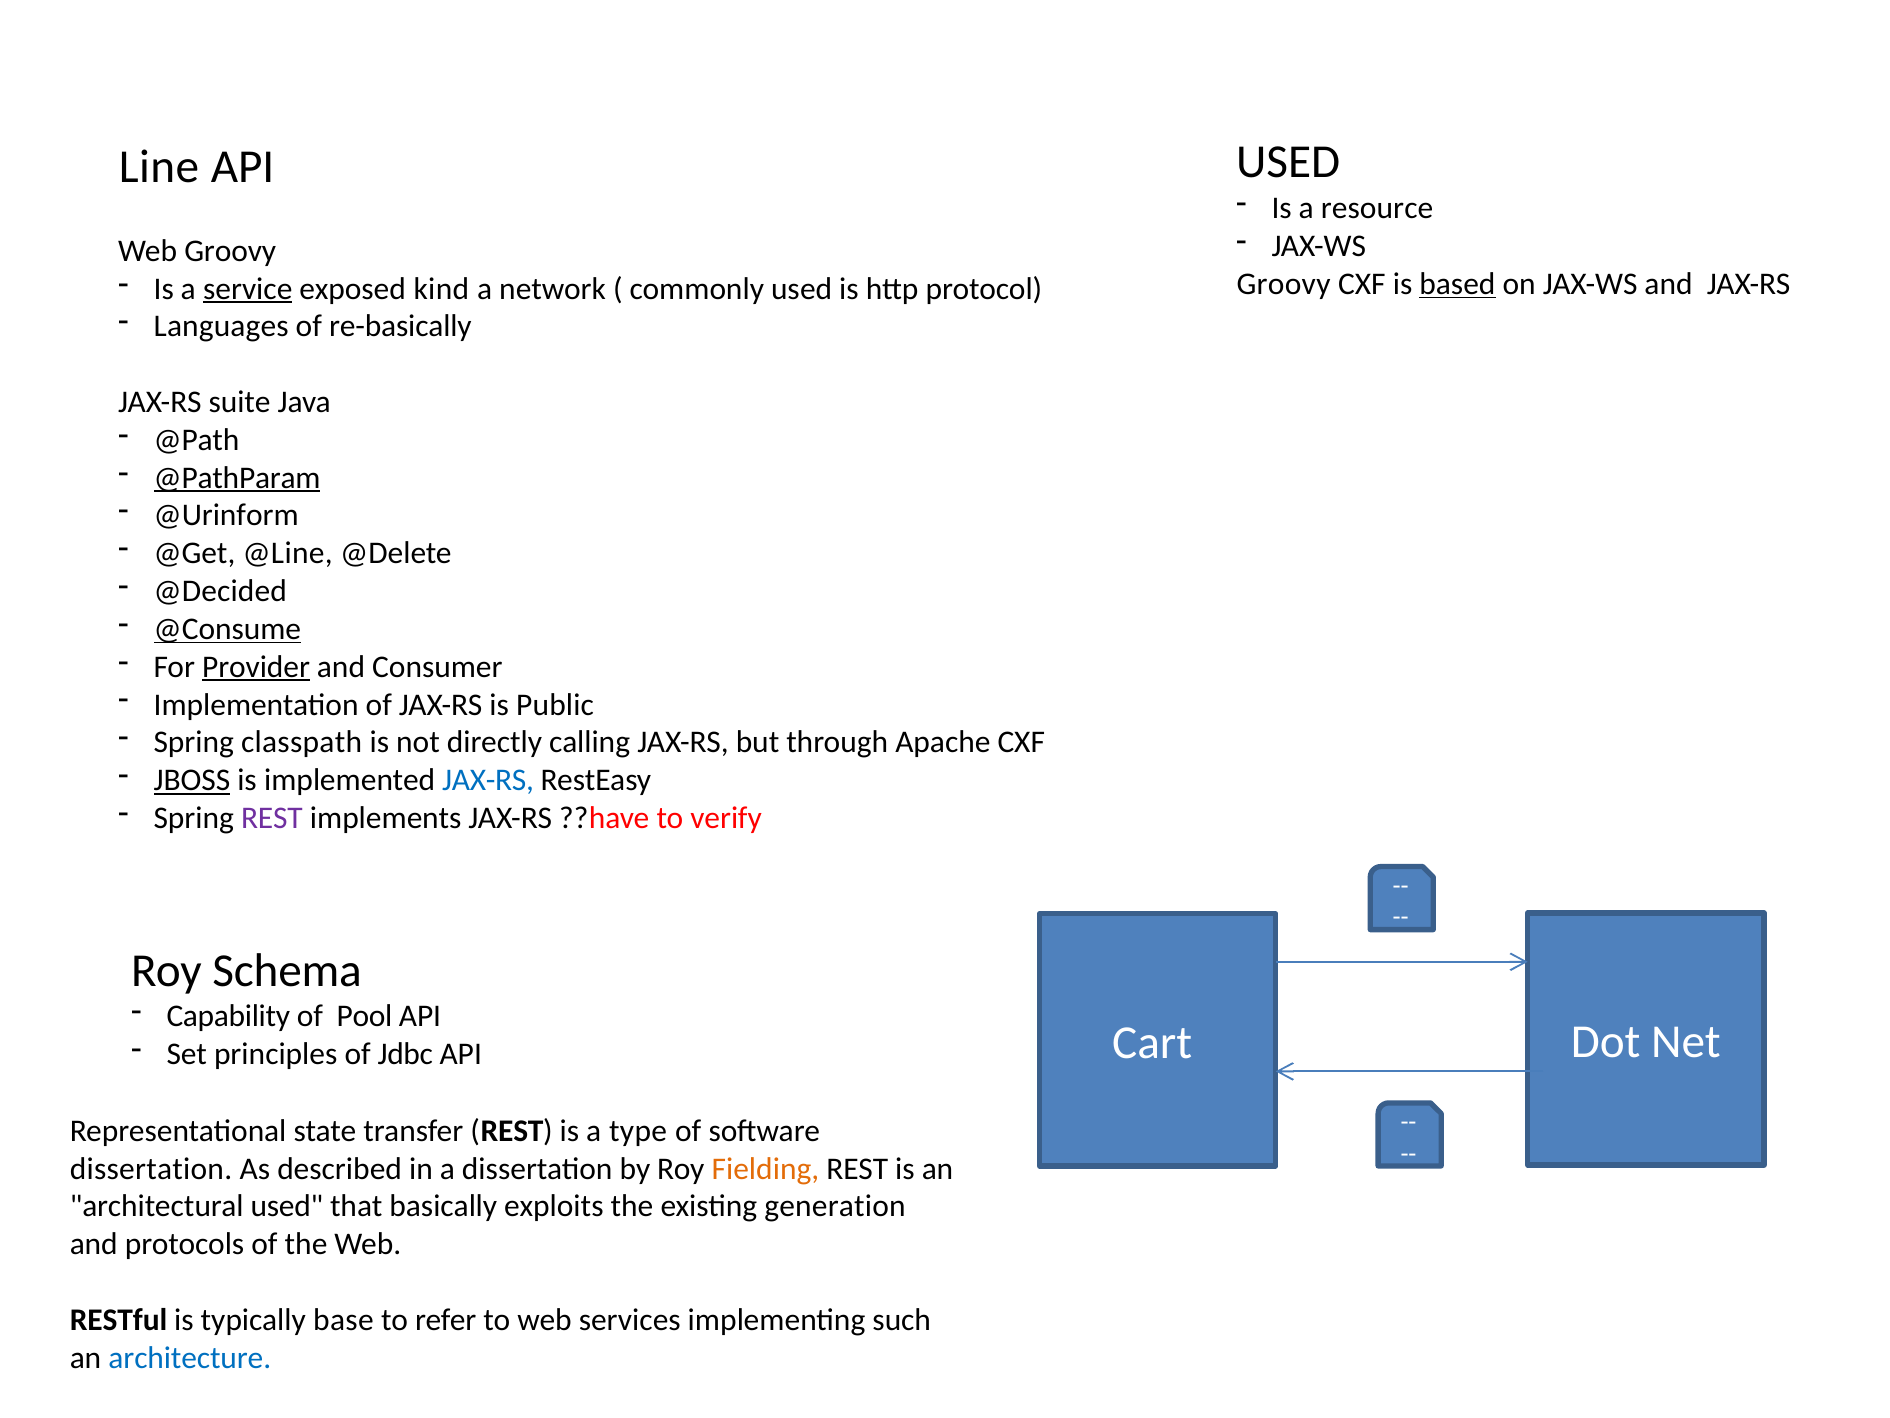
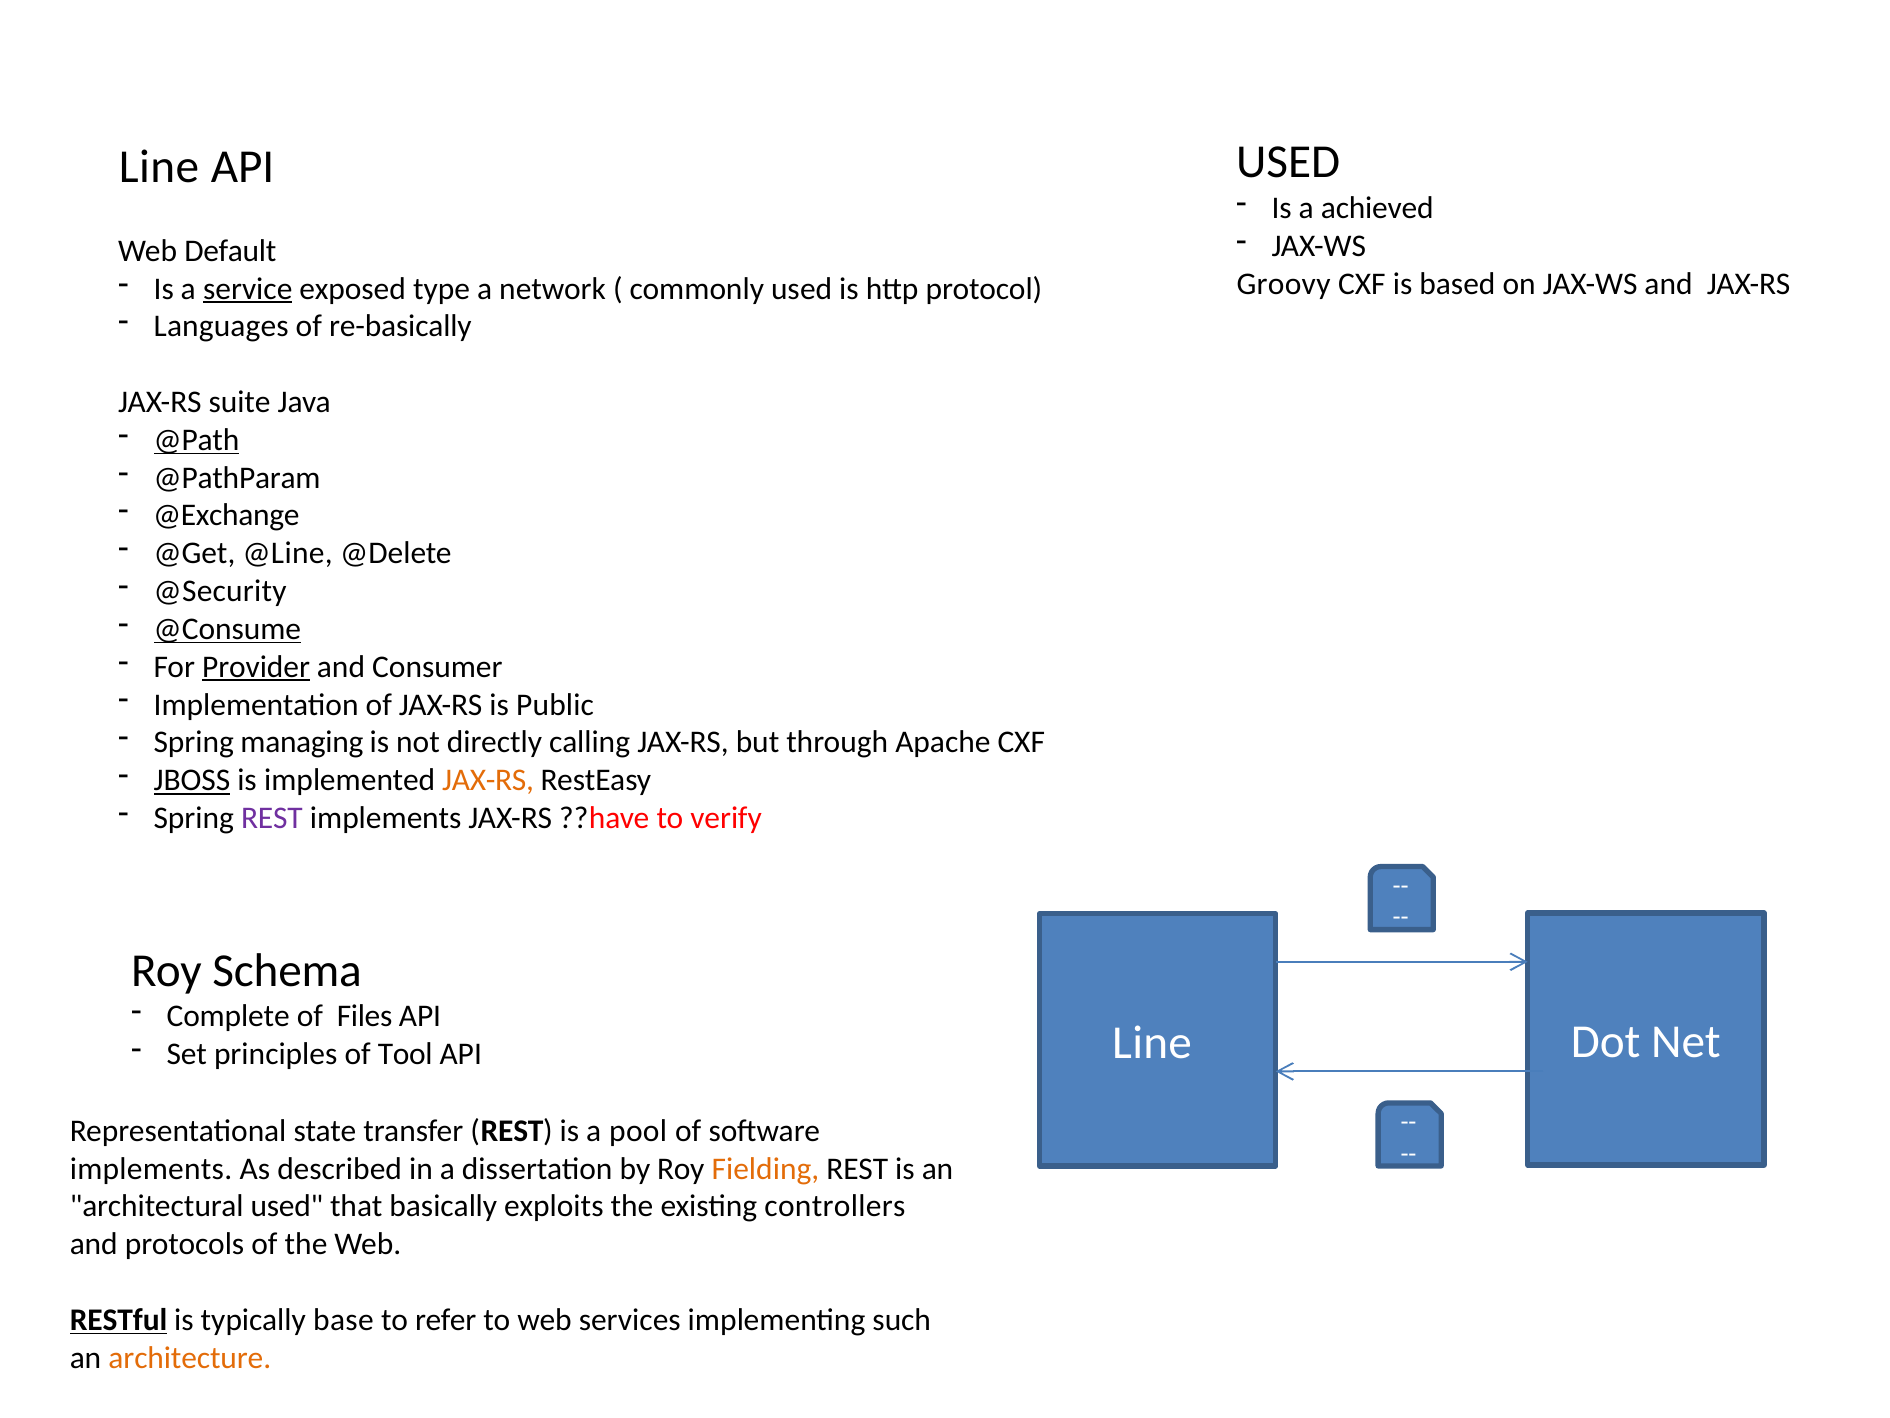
resource: resource -> achieved (1377, 208)
Web Groovy: Groovy -> Default (230, 251)
based underline: present -> none (1457, 284)
kind: kind -> type (442, 289)
@Path underline: none -> present (196, 440)
@PathParam underline: present -> none (237, 478)
@Urinform: @Urinform -> @Exchange (226, 515)
@Decided: @Decided -> @Security (220, 591)
classpath: classpath -> managing (302, 742)
JAX-RS colour: blue -> orange (488, 780)
Capability: Capability -> Complete (228, 1016)
Pool: Pool -> Files (365, 1016)
Jdbc: Jdbc -> Tool (405, 1054)
API Cart: Cart -> Line (1152, 1043)
type: type -> pool (638, 1130)
dissertation: dissertation -> implements (151, 1168)
generation: generation -> controllers (835, 1206)
RESTful underline: none -> present (119, 1319)
architecture colour: blue -> orange (190, 1357)
